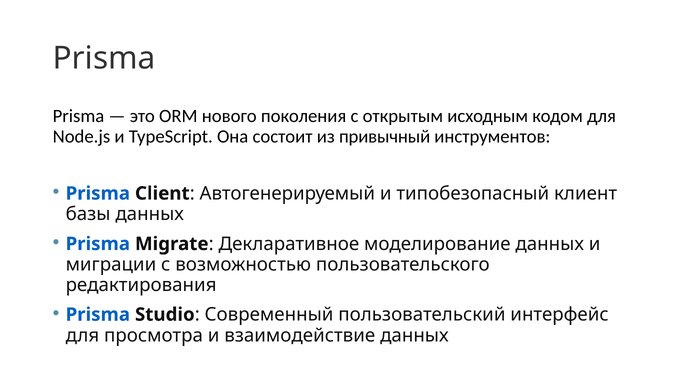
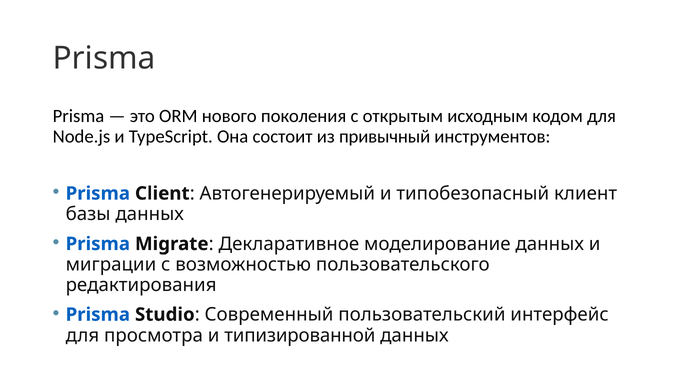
взаимодействие: взаимодействие -> типизированной (300, 335)
